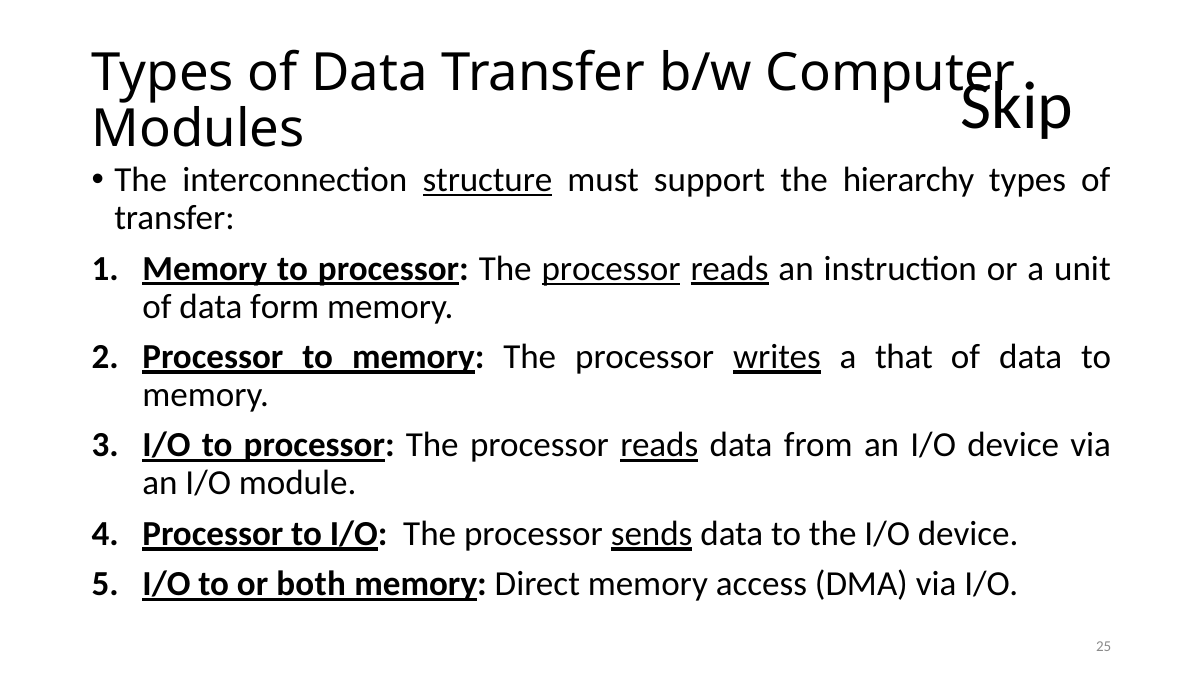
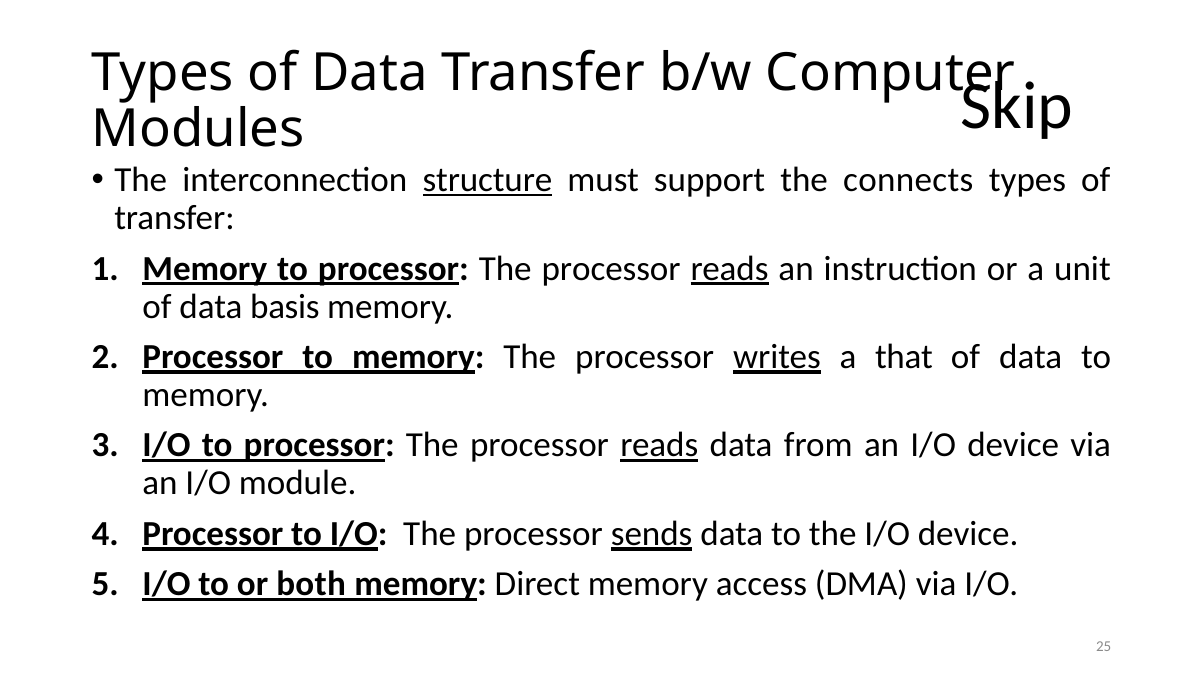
hierarchy: hierarchy -> connects (908, 180)
processor underline: present -> none (611, 269)
form: form -> basis (285, 306)
